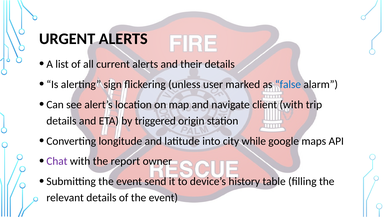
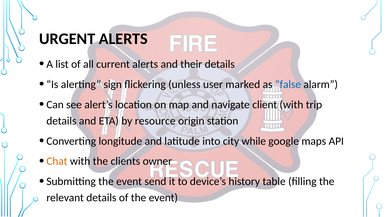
triggered: triggered -> resource (155, 121)
Chat colour: purple -> orange (57, 162)
report: report -> clients (125, 162)
